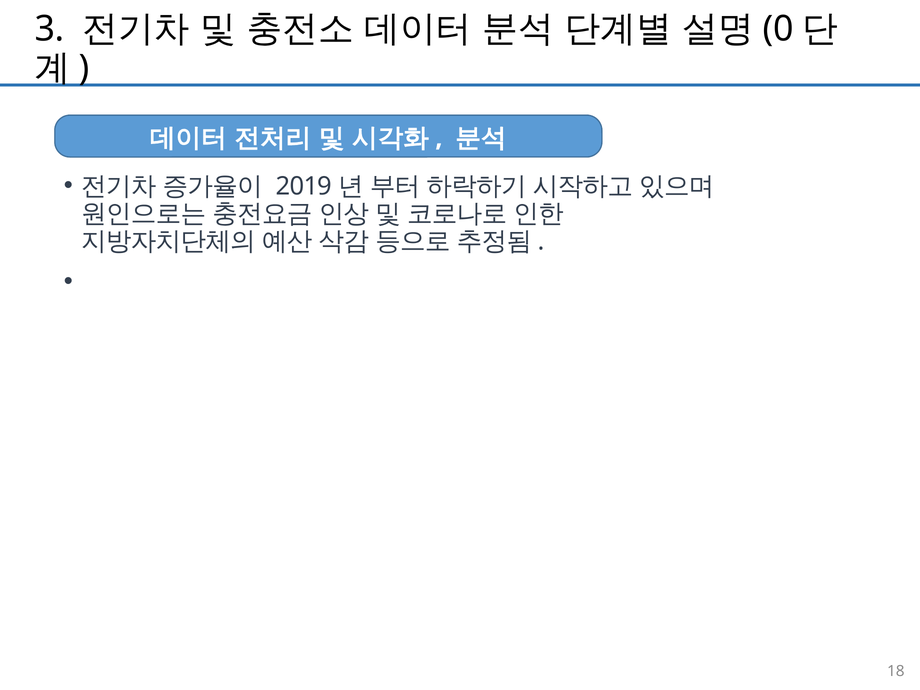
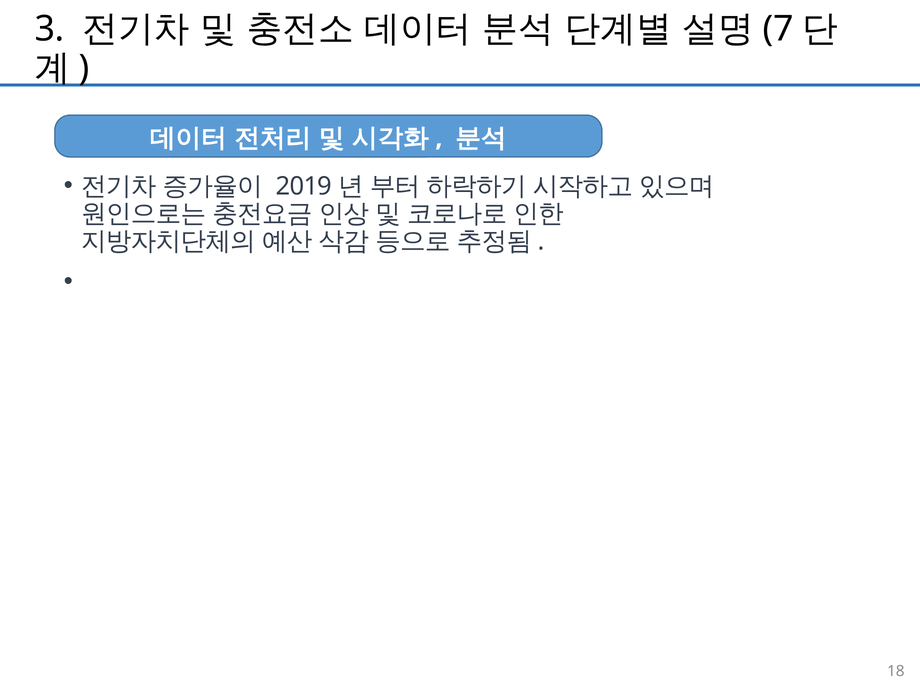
0: 0 -> 7 (778, 29)
